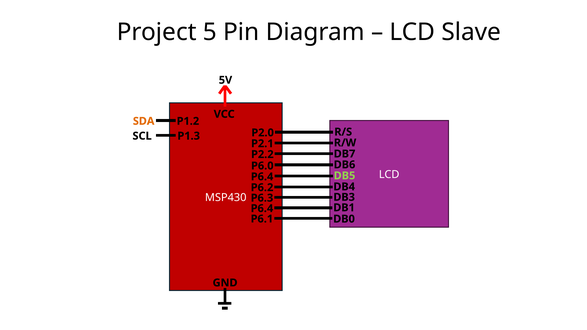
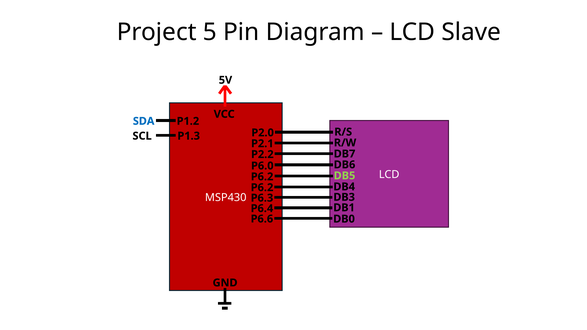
SDA colour: orange -> blue (144, 121)
P6.4: P6.4 -> P6.2 (262, 177)
P6.1: P6.1 -> P6.6 (262, 219)
